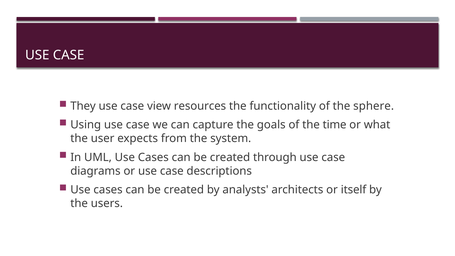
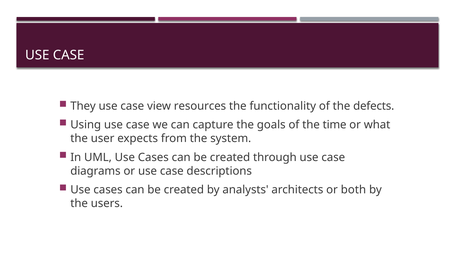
sphere: sphere -> defects (374, 106)
itself: itself -> both (353, 190)
